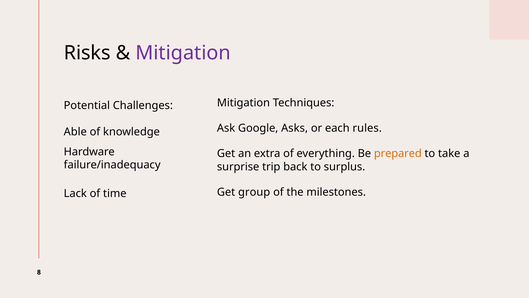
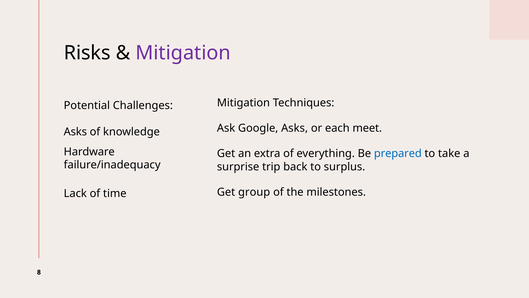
rules: rules -> meet (367, 128)
Able: Able -> Asks (75, 132)
prepared colour: orange -> blue (398, 153)
